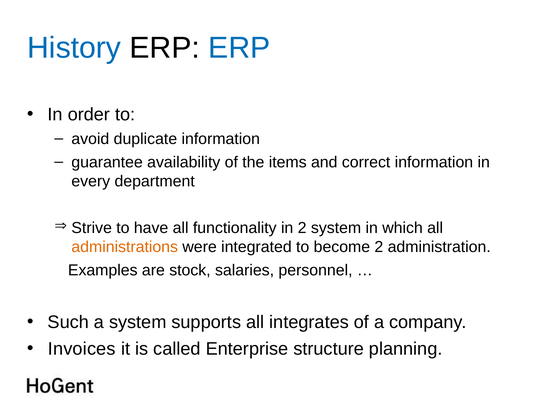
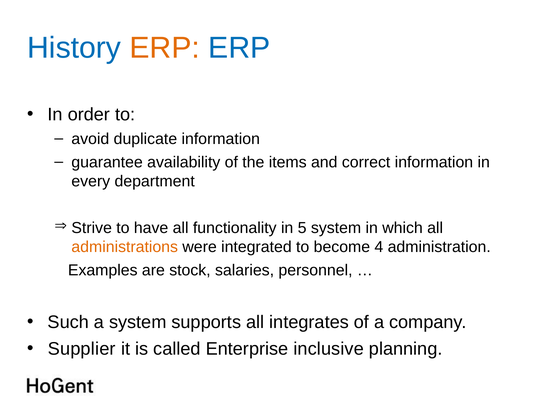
ERP colour: black -> orange (165, 48)
in 2: 2 -> 5 (302, 228)
become 2: 2 -> 4 (379, 247)
Invoices: Invoices -> Supplier (82, 349)
structure: structure -> inclusive (329, 349)
